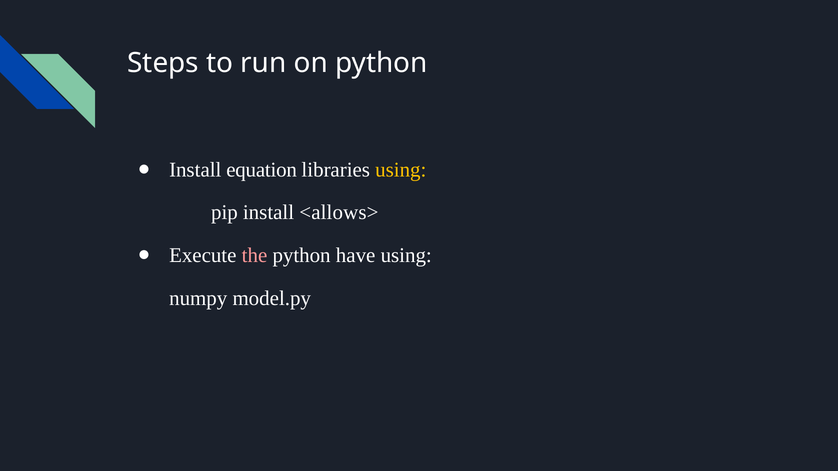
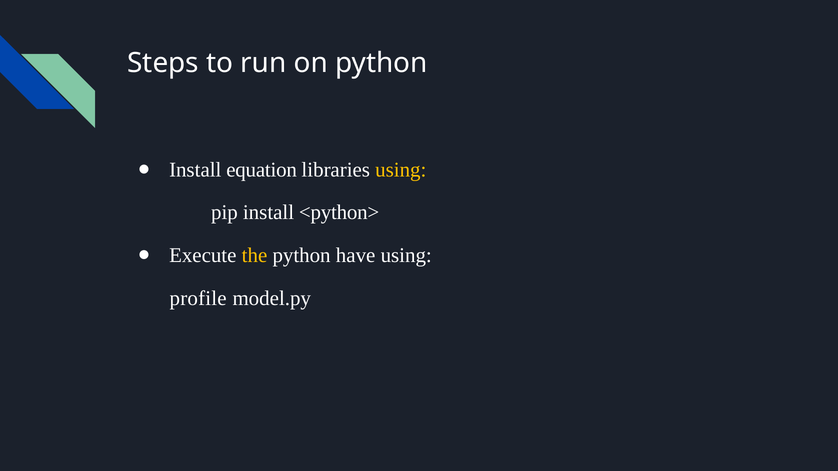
<allows>: <allows> -> <python> (339, 213)
the colour: pink -> yellow (255, 256)
numpy: numpy -> profile (198, 298)
